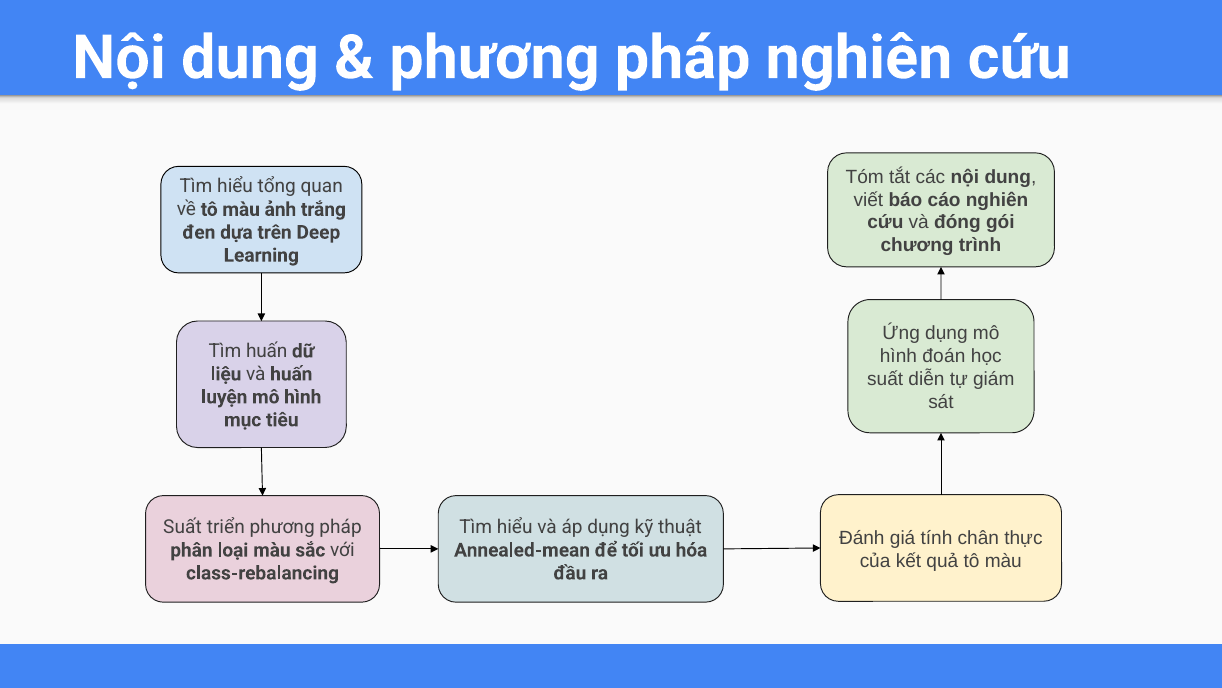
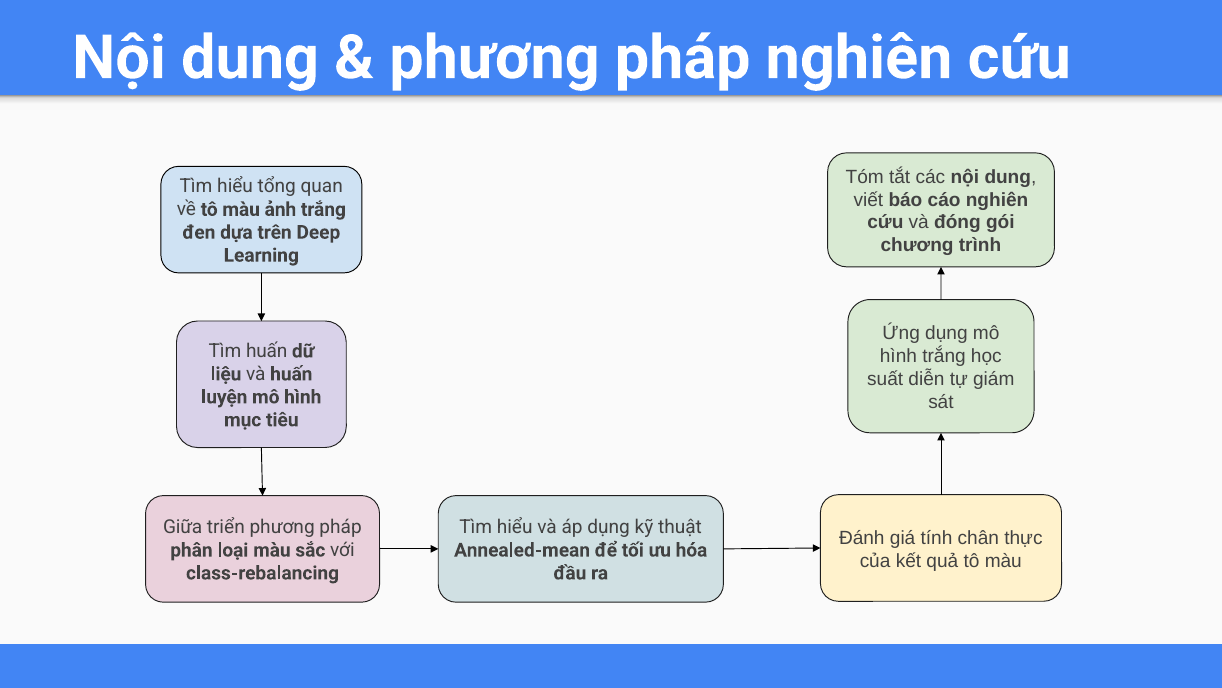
hình đoán: đoán -> trắng (944, 356)
Suất: Suất -> Giữa (183, 527)
